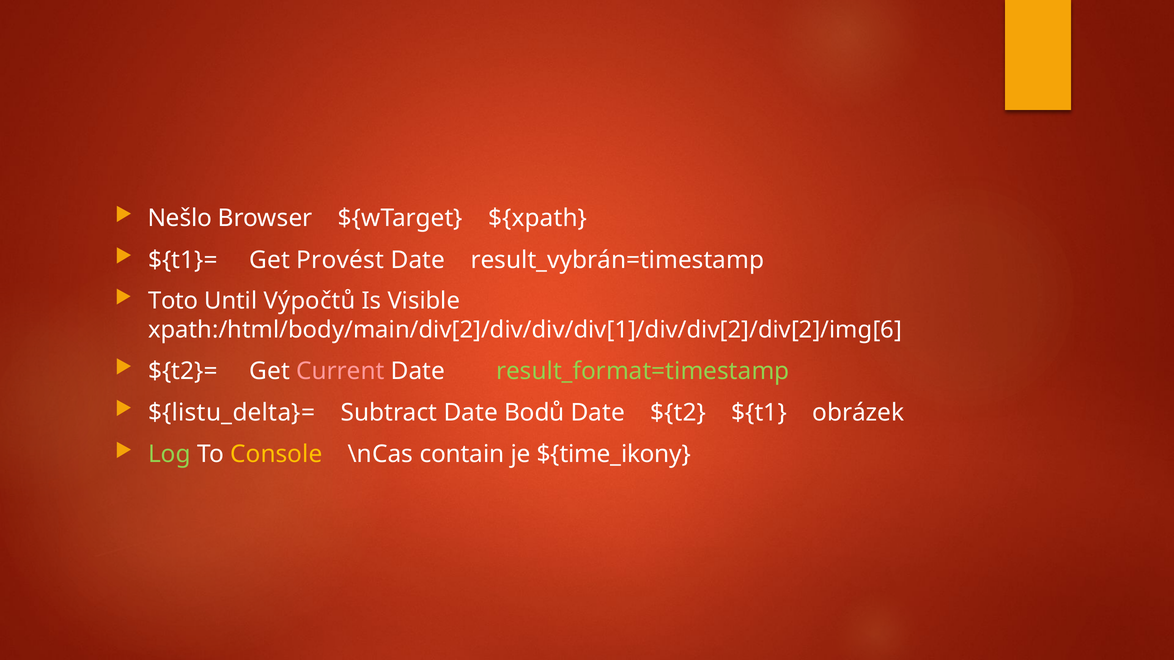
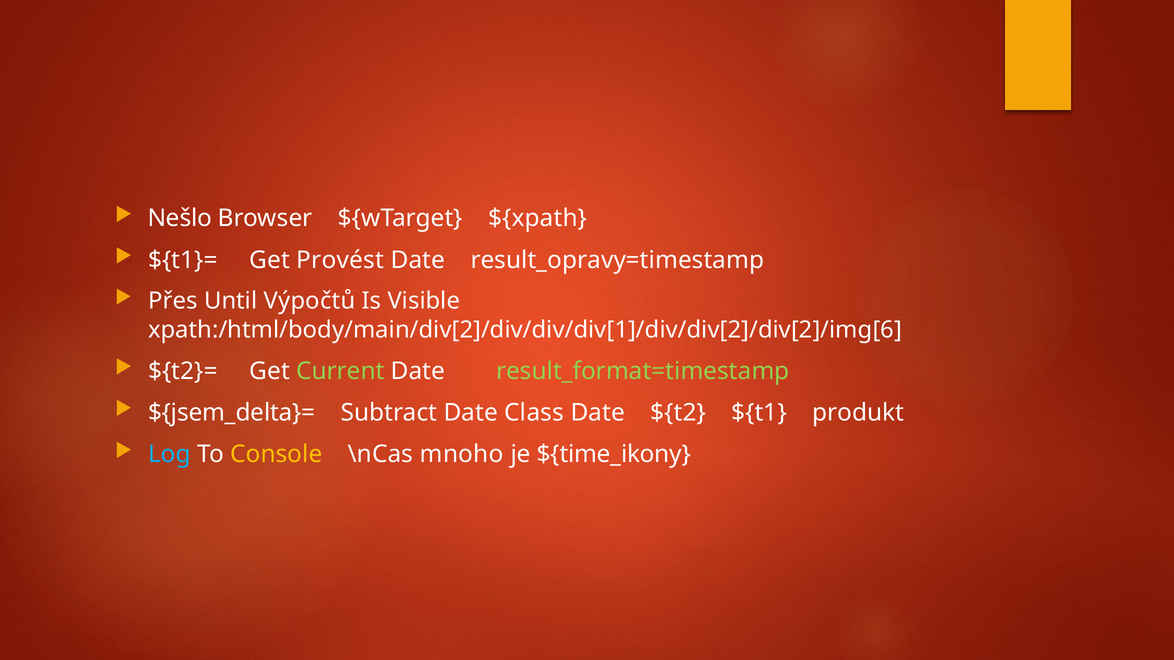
result_vybrán=timestamp: result_vybrán=timestamp -> result_opravy=timestamp (617, 260)
Toto: Toto -> Přes (173, 301)
Current colour: pink -> light green (340, 371)
${listu_delta}=: ${listu_delta}= -> ${jsem_delta}= (232, 413)
Bodů: Bodů -> Class (534, 413)
obrázek: obrázek -> produkt (858, 413)
Log colour: light green -> light blue (169, 454)
contain: contain -> mnoho (462, 454)
